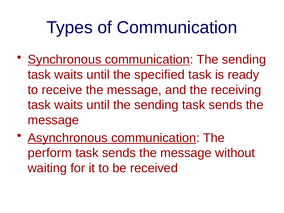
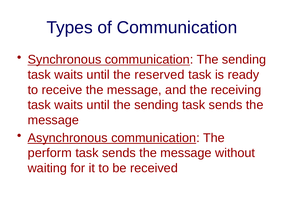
specified: specified -> reserved (159, 75)
